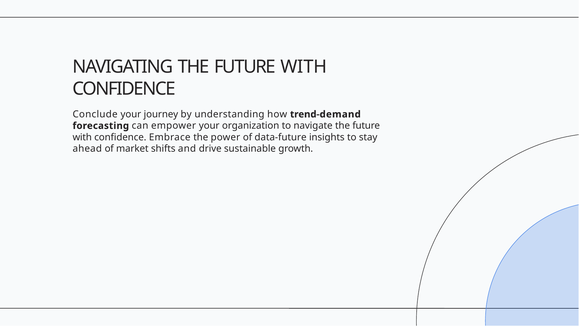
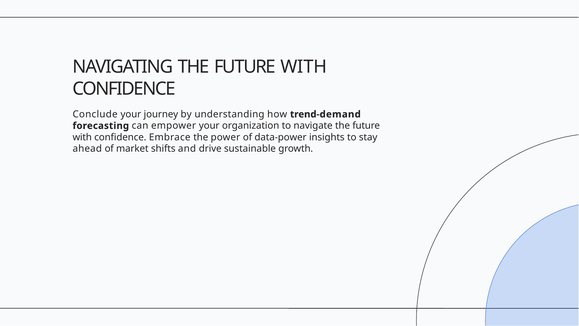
data-future: data-future -> data-power (281, 137)
